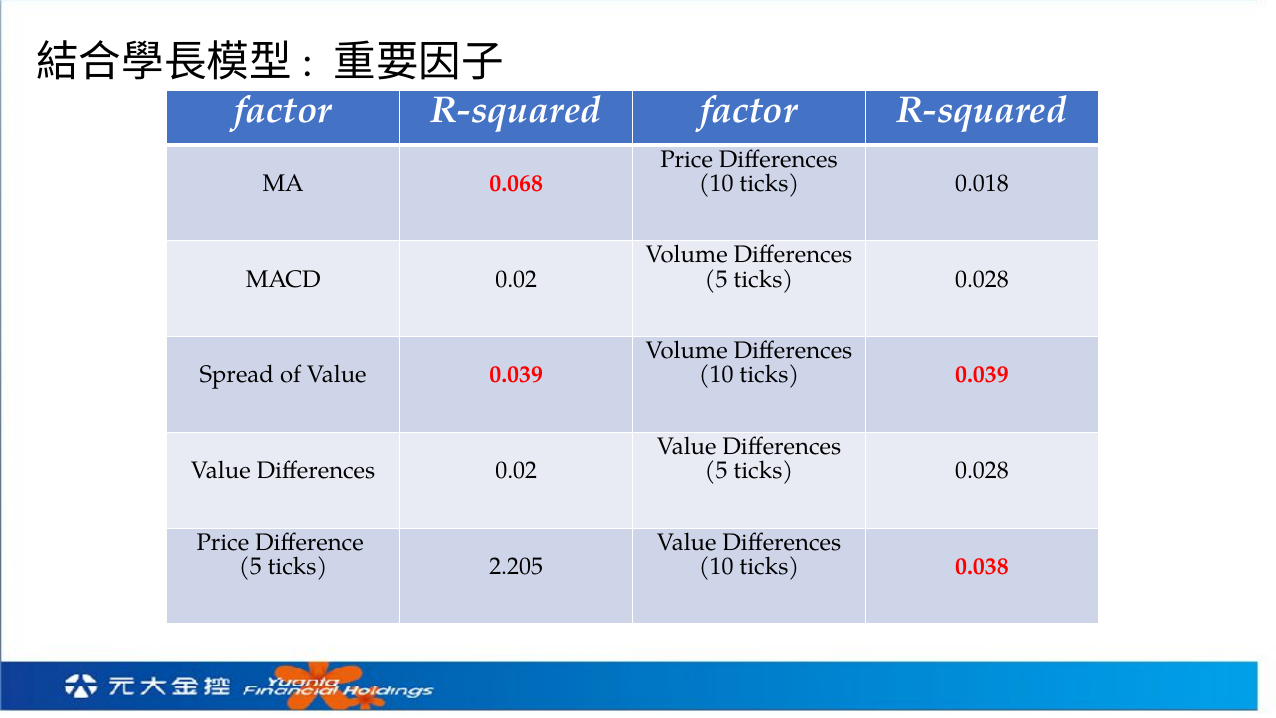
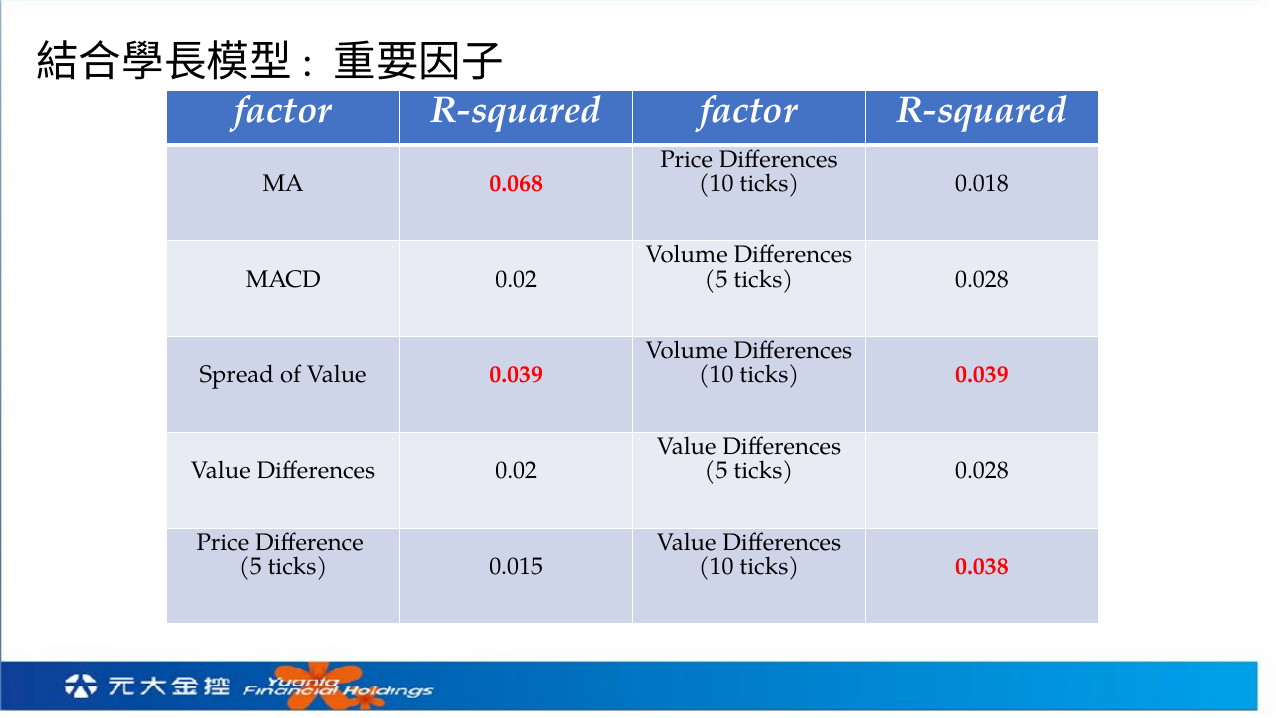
2.205: 2.205 -> 0.015 (516, 566)
